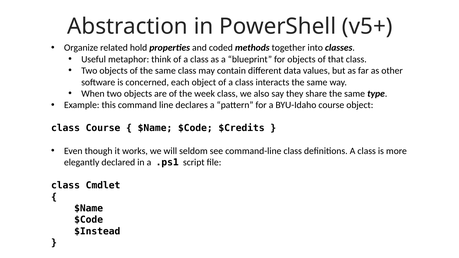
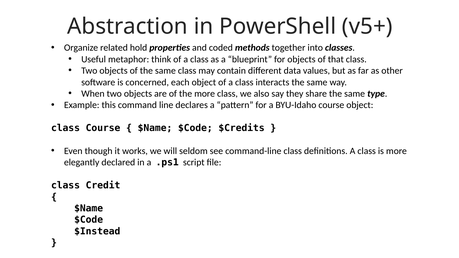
the week: week -> more (205, 94)
Cmdlet: Cmdlet -> Credit (103, 186)
